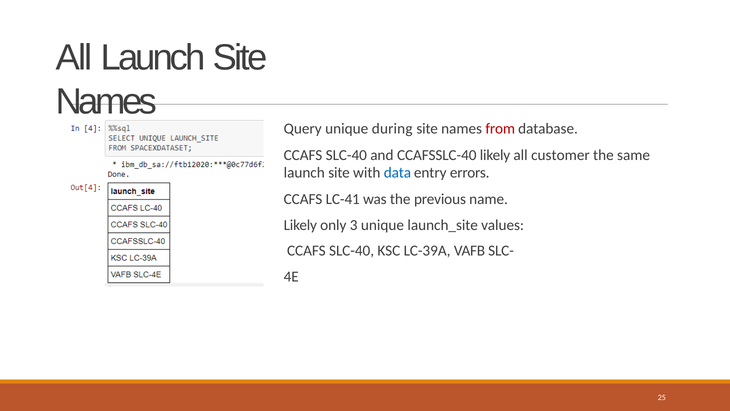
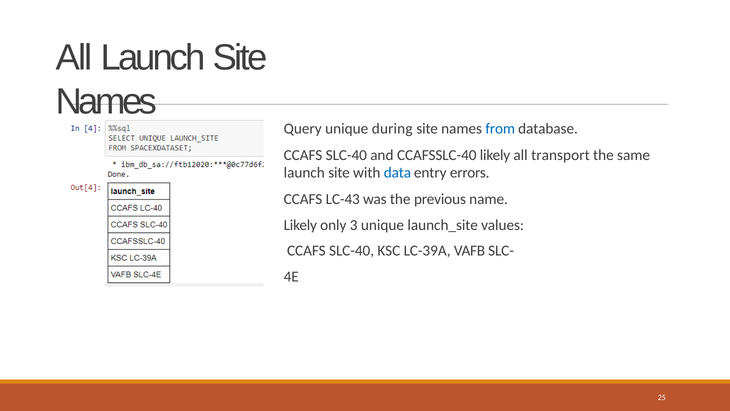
from colour: red -> blue (500, 128)
customer: customer -> transport (560, 155)
LC-41: LC-41 -> LC-43 (343, 199)
